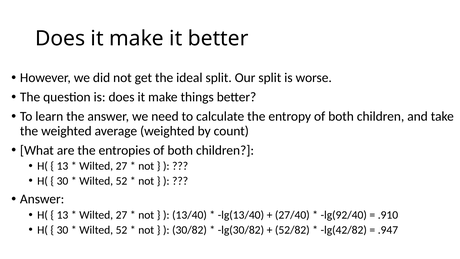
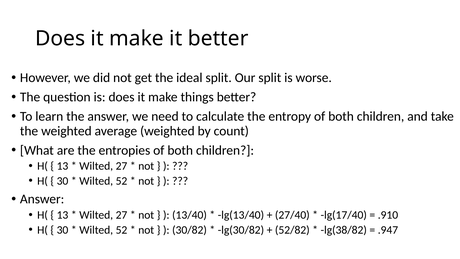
lg(92/40: lg(92/40 -> lg(17/40 (344, 215)
lg(42/82: lg(42/82 -> lg(38/82 (344, 230)
